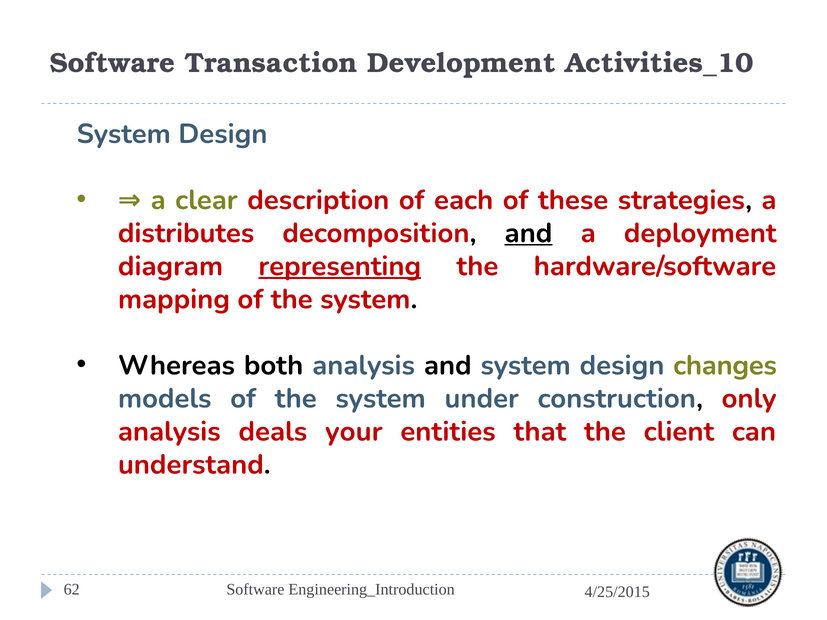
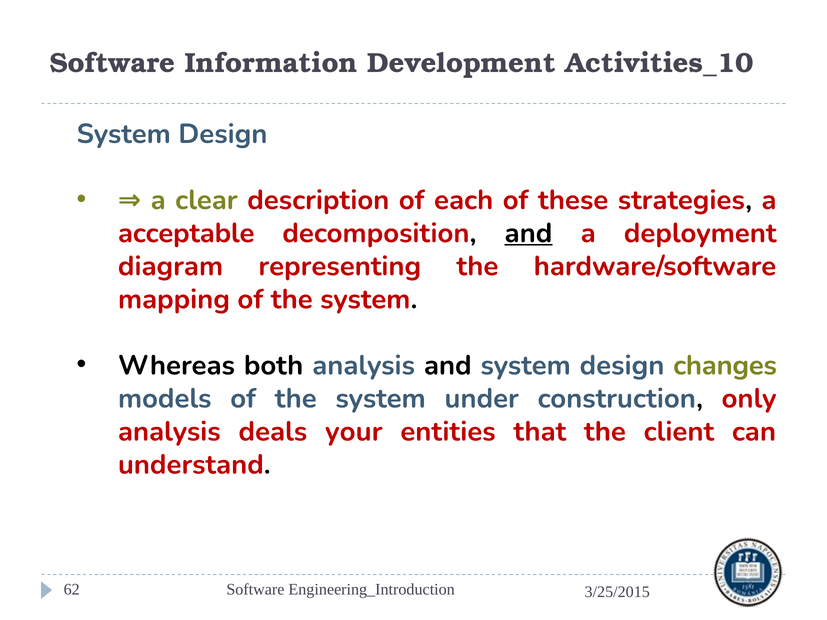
Transaction: Transaction -> Information (271, 63)
distributes: distributes -> acceptable (186, 233)
representing underline: present -> none (340, 266)
4/25/2015: 4/25/2015 -> 3/25/2015 (617, 592)
